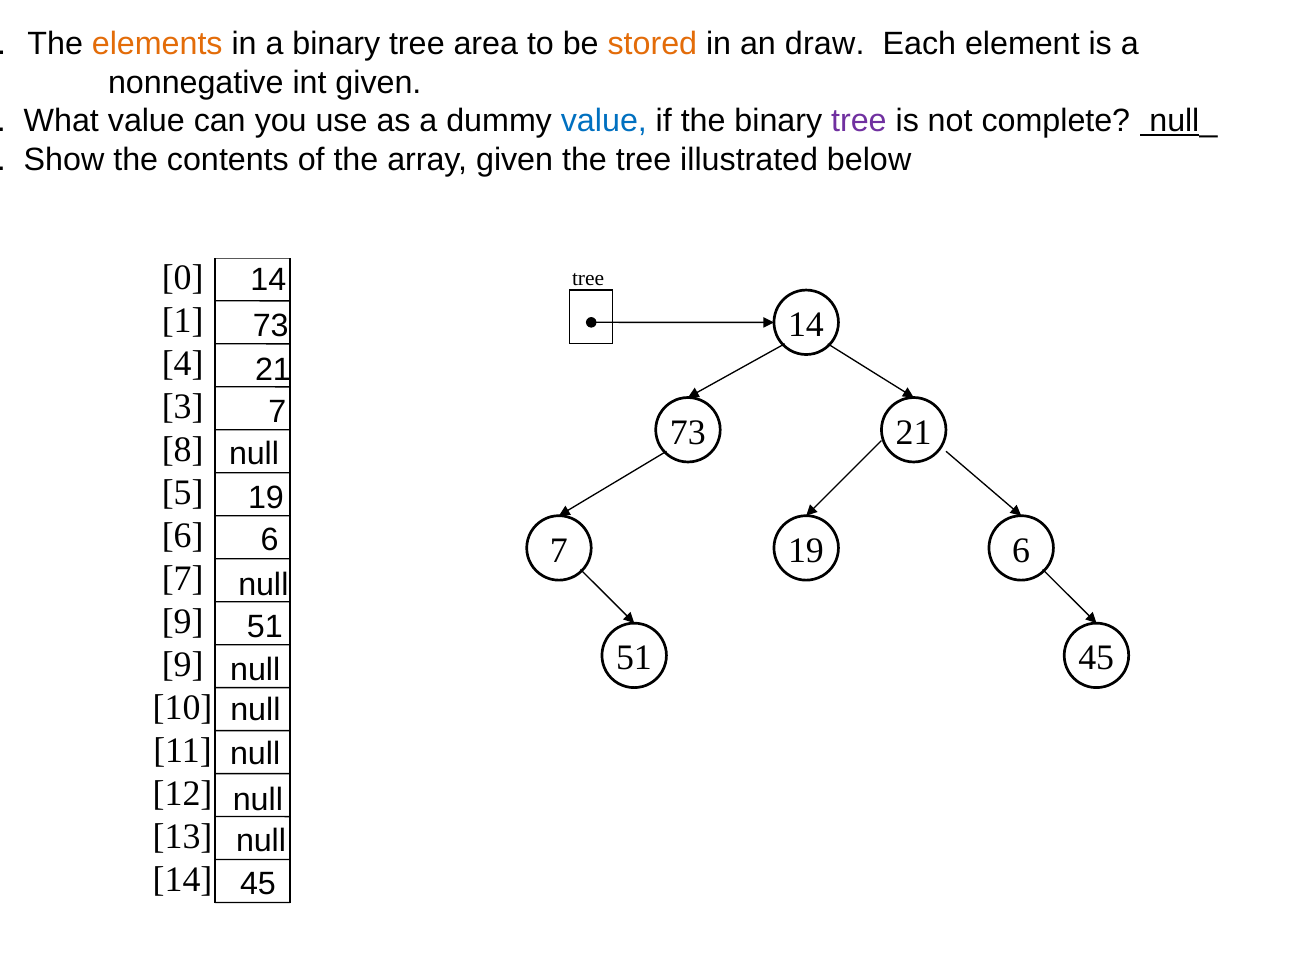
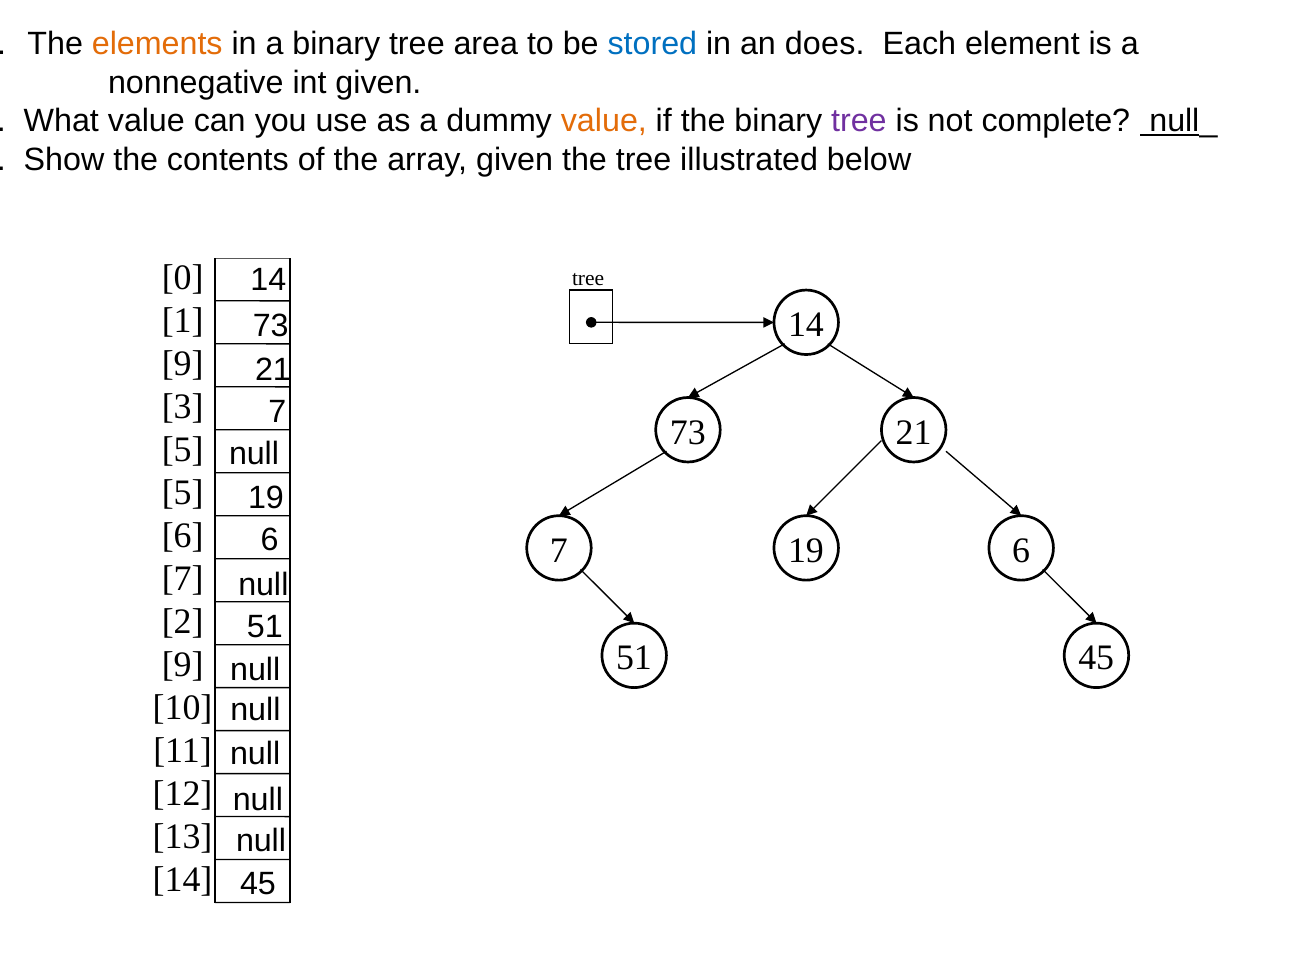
stored colour: orange -> blue (652, 44)
draw: draw -> does (825, 44)
value colour: blue -> orange (604, 121)
4: 4 -> 9 (183, 364)
8: 8 -> 5 (183, 450)
9: 9 -> 2 (183, 622)
